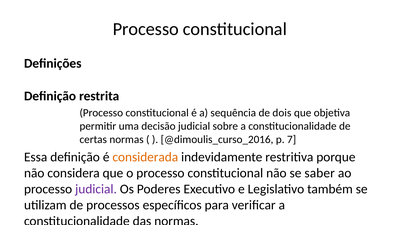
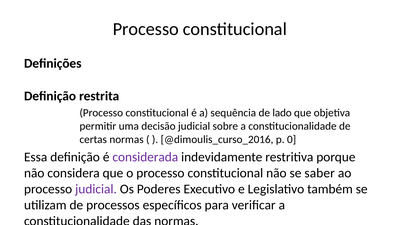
de dois: dois -> lado (282, 113)
7: 7 -> 0 (292, 140)
considerada colour: orange -> purple (145, 157)
